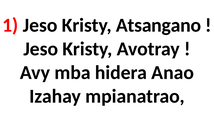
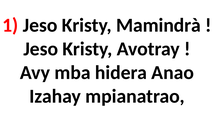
Atsangano: Atsangano -> Mamindrà (158, 25)
